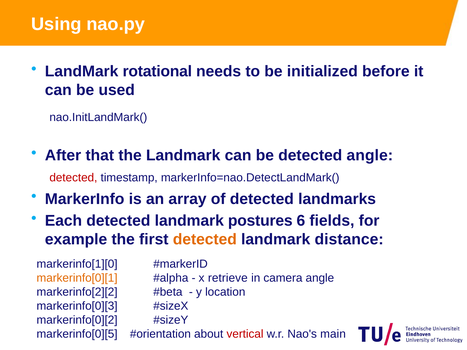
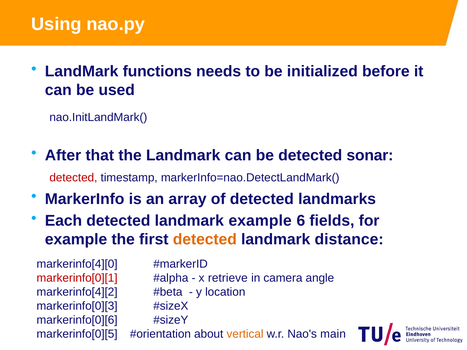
rotational: rotational -> functions (157, 72)
detected angle: angle -> sonar (370, 156)
landmark postures: postures -> example (260, 221)
markerinfo[1][0: markerinfo[1][0 -> markerinfo[4][0 (77, 264)
markerinfo[0][1 colour: orange -> red (77, 278)
markerinfo[2][2: markerinfo[2][2 -> markerinfo[4][2 (77, 292)
markerinfo[0][2: markerinfo[0][2 -> markerinfo[0][6 (77, 320)
vertical colour: red -> orange (245, 334)
